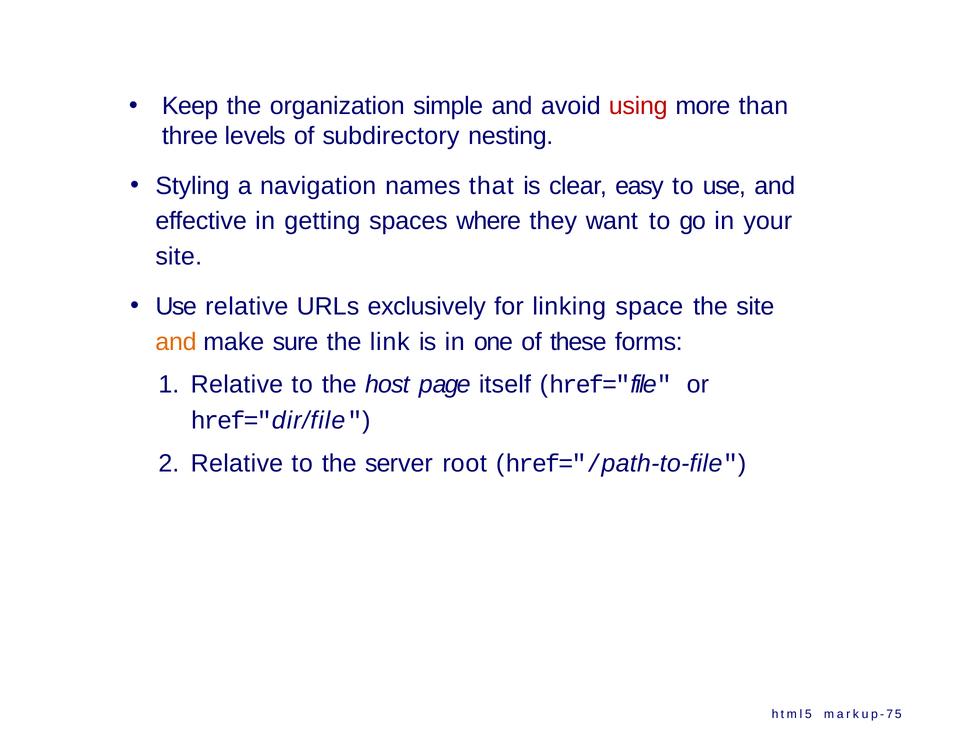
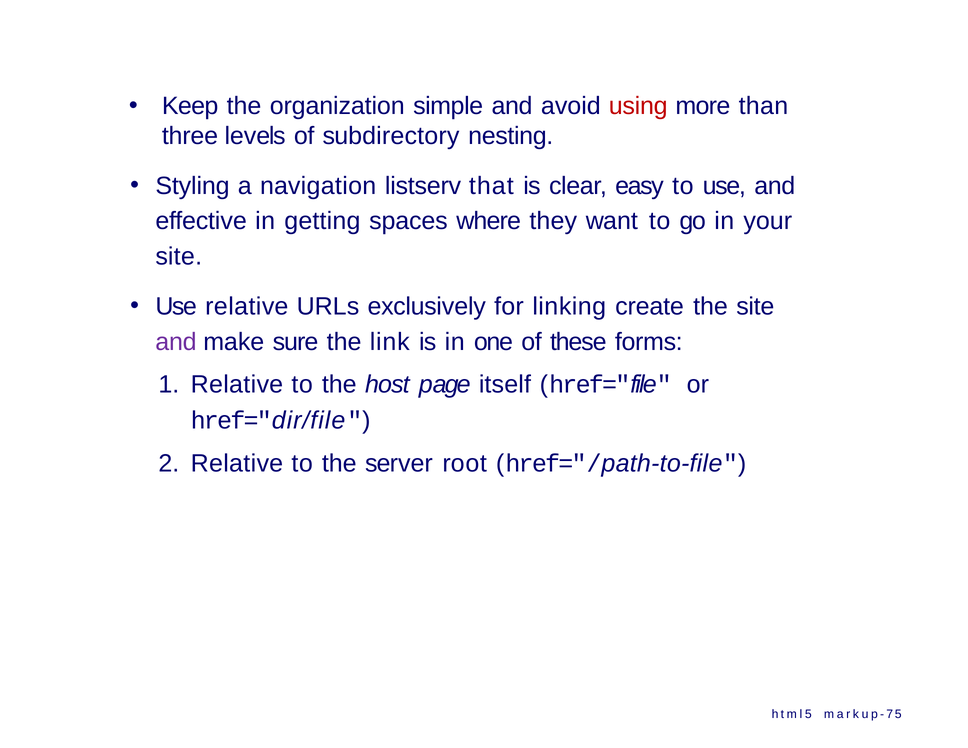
names: names -> listserv (423, 186)
space: space -> create (650, 306)
and colour: orange -> purple (176, 342)
